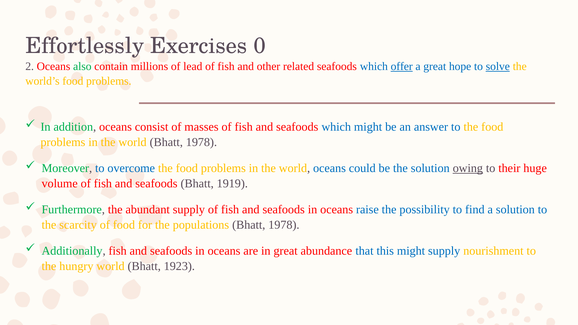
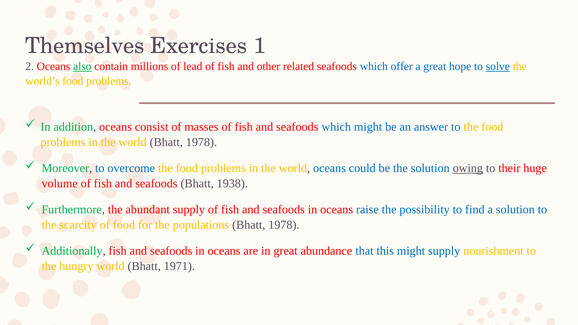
Effortlessly: Effortlessly -> Themselves (85, 46)
0: 0 -> 1 (260, 46)
also underline: none -> present (82, 66)
offer underline: present -> none (402, 66)
1919: 1919 -> 1938 (232, 184)
1923: 1923 -> 1971 (179, 266)
